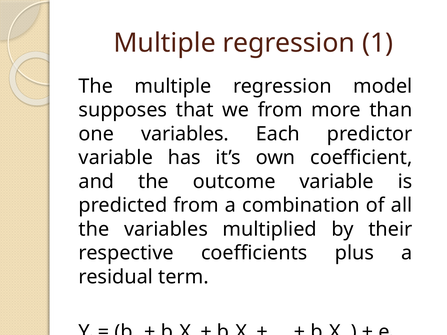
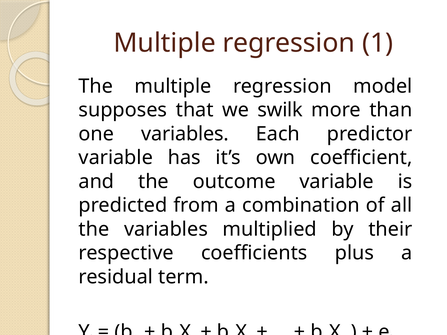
we from: from -> swilk (280, 110)
